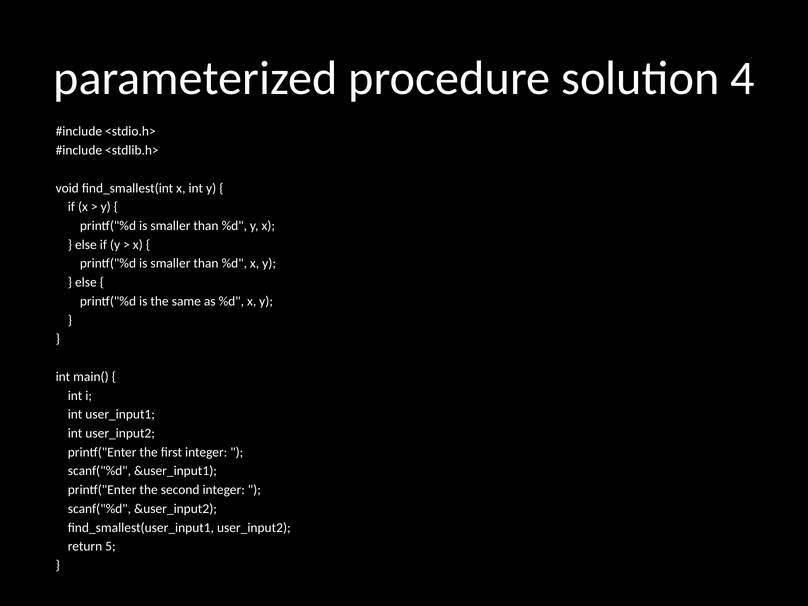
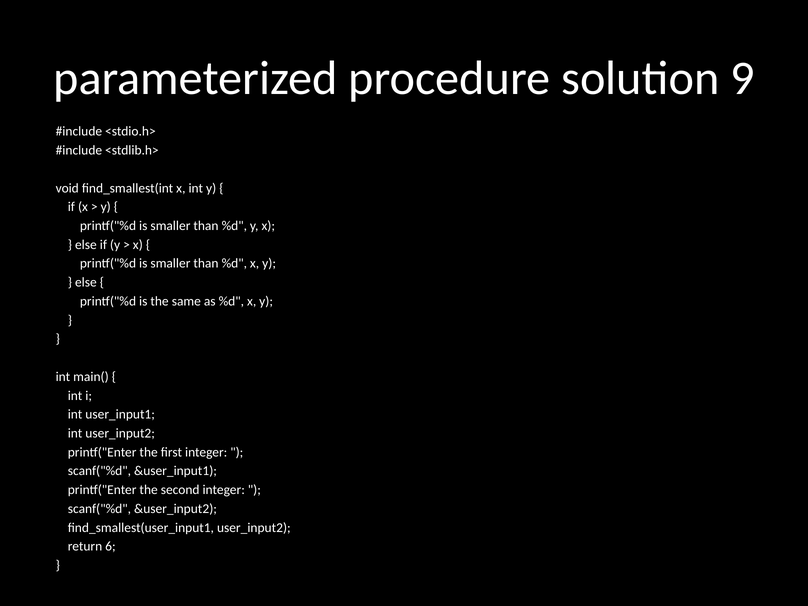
4: 4 -> 9 (742, 78)
5: 5 -> 6 (110, 546)
